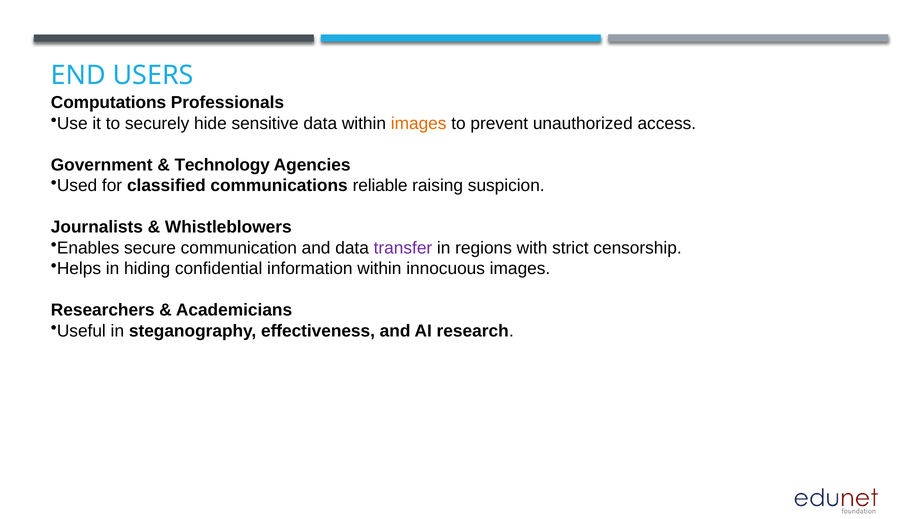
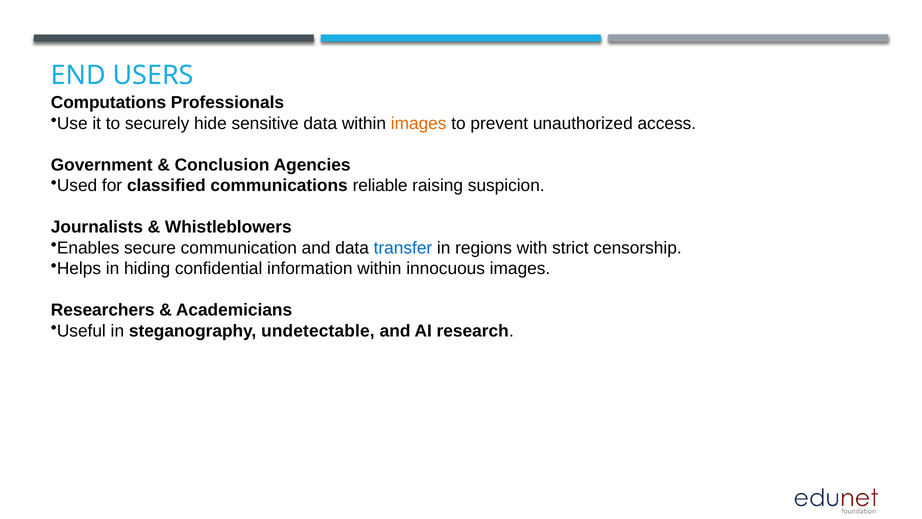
Technology: Technology -> Conclusion (222, 165)
transfer colour: purple -> blue (403, 248)
effectiveness: effectiveness -> undetectable (318, 331)
